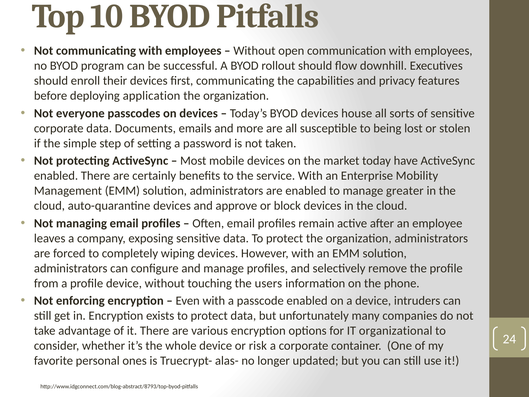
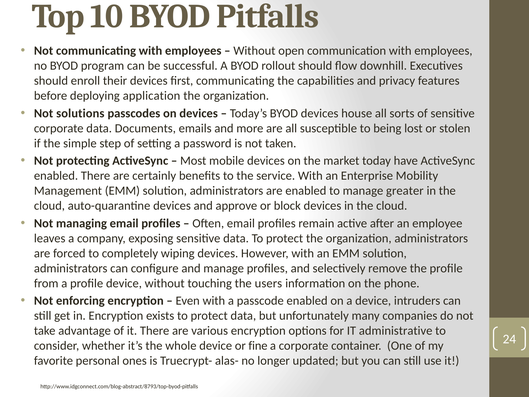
everyone: everyone -> solutions (80, 113)
organizational: organizational -> administrative (396, 331)
risk: risk -> fine (258, 346)
